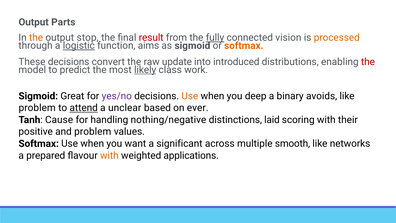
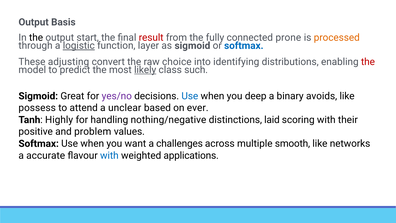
Parts: Parts -> Basis (63, 22)
the colour: orange -> black (36, 38)
stop: stop -> start (88, 38)
fully underline: present -> none (215, 38)
vision: vision -> prone (288, 38)
aims: aims -> layer (148, 46)
softmax colour: orange -> blue (244, 46)
These decisions: decisions -> adjusting (69, 62)
update: update -> choice (177, 62)
introduced: introduced -> identifying (236, 62)
work: work -> such (196, 70)
Use colour: orange -> blue (190, 96)
problem: problem -> possess (37, 108)
attend underline: present -> none (84, 108)
Cause: Cause -> Highly (59, 120)
significant: significant -> challenges (180, 143)
prepared: prepared -> accurate (46, 155)
with colour: orange -> blue (109, 155)
